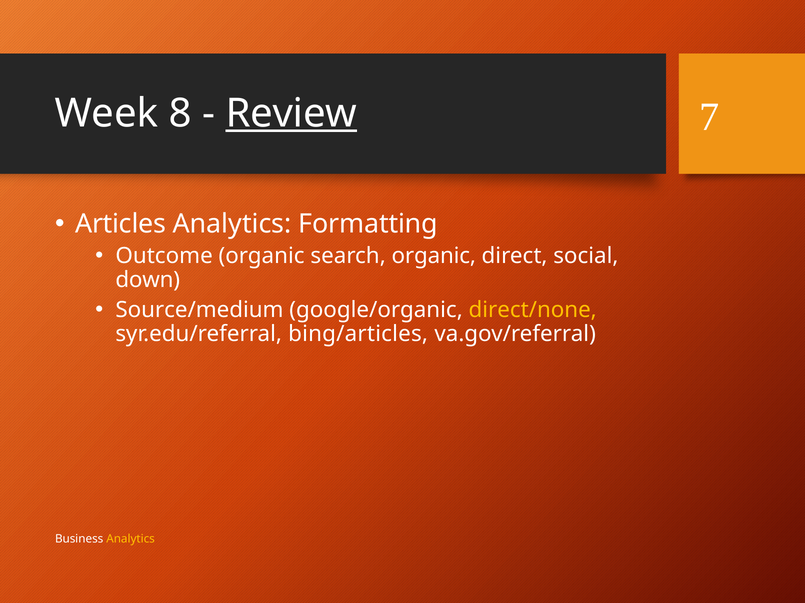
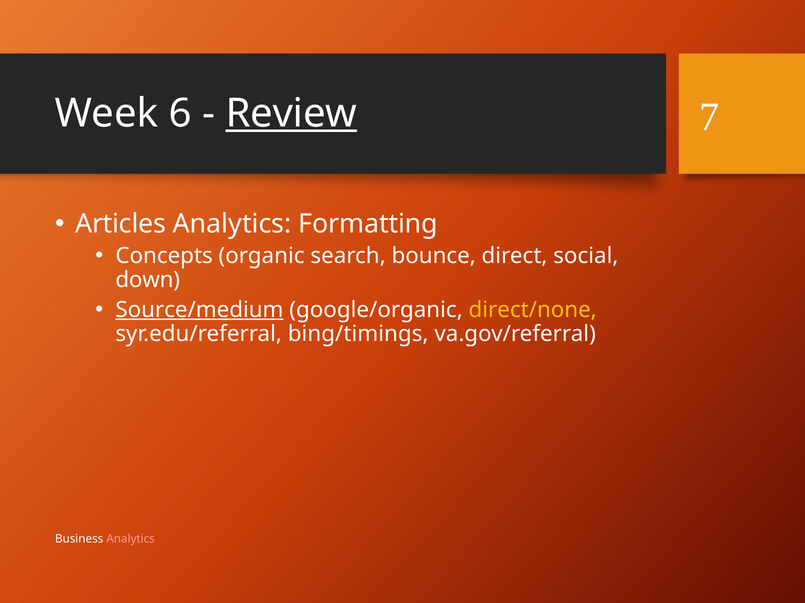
8: 8 -> 6 (180, 114)
Outcome: Outcome -> Concepts (164, 256)
search organic: organic -> bounce (434, 256)
Source/medium underline: none -> present (199, 310)
bing/articles: bing/articles -> bing/timings (358, 334)
Analytics colour: yellow -> pink (131, 539)
